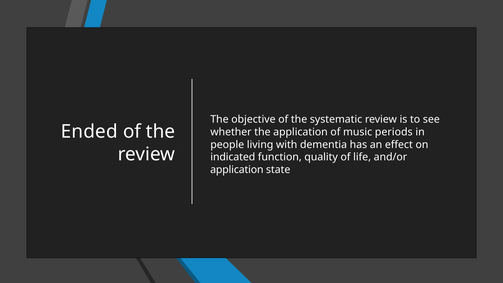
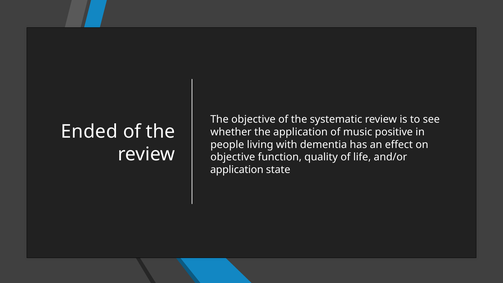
periods: periods -> positive (394, 132)
indicated: indicated -> objective (233, 157)
